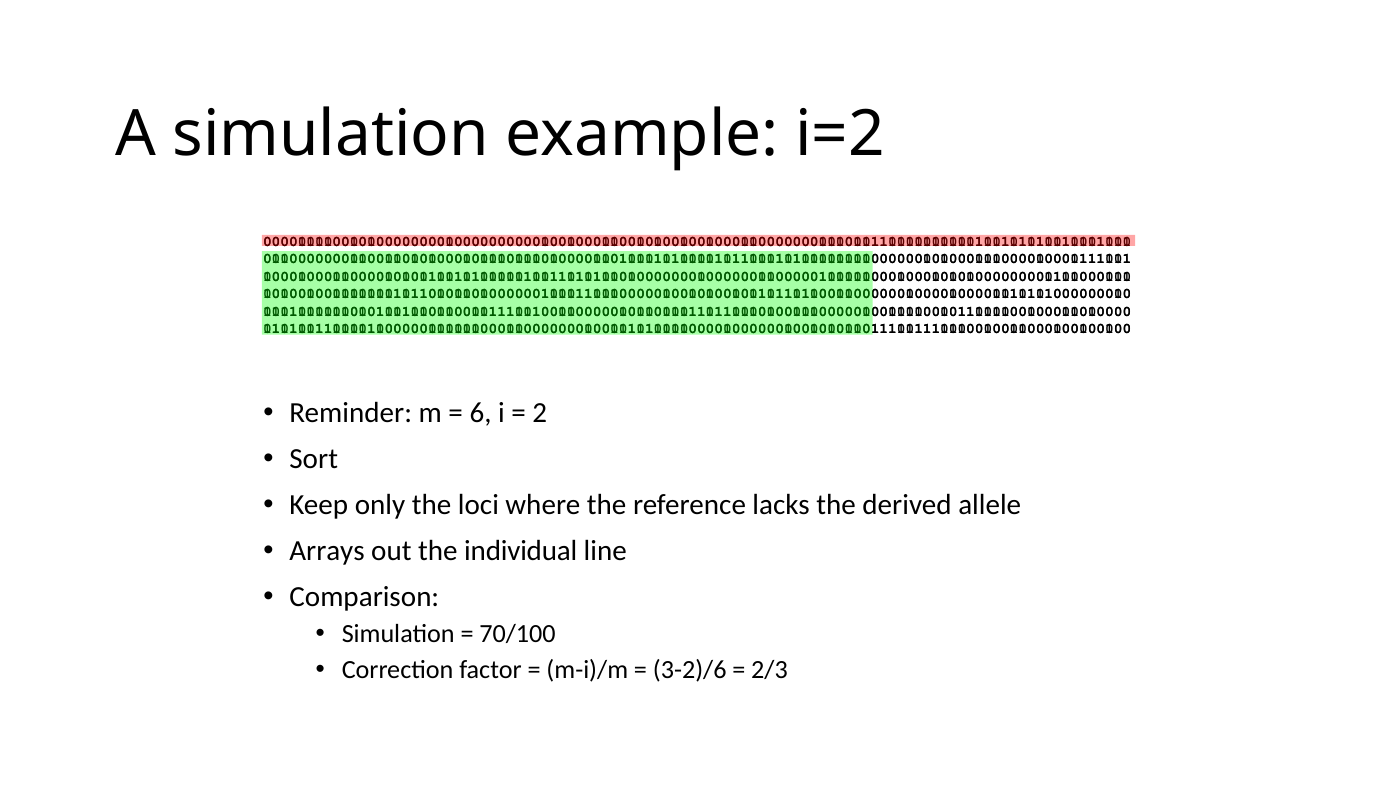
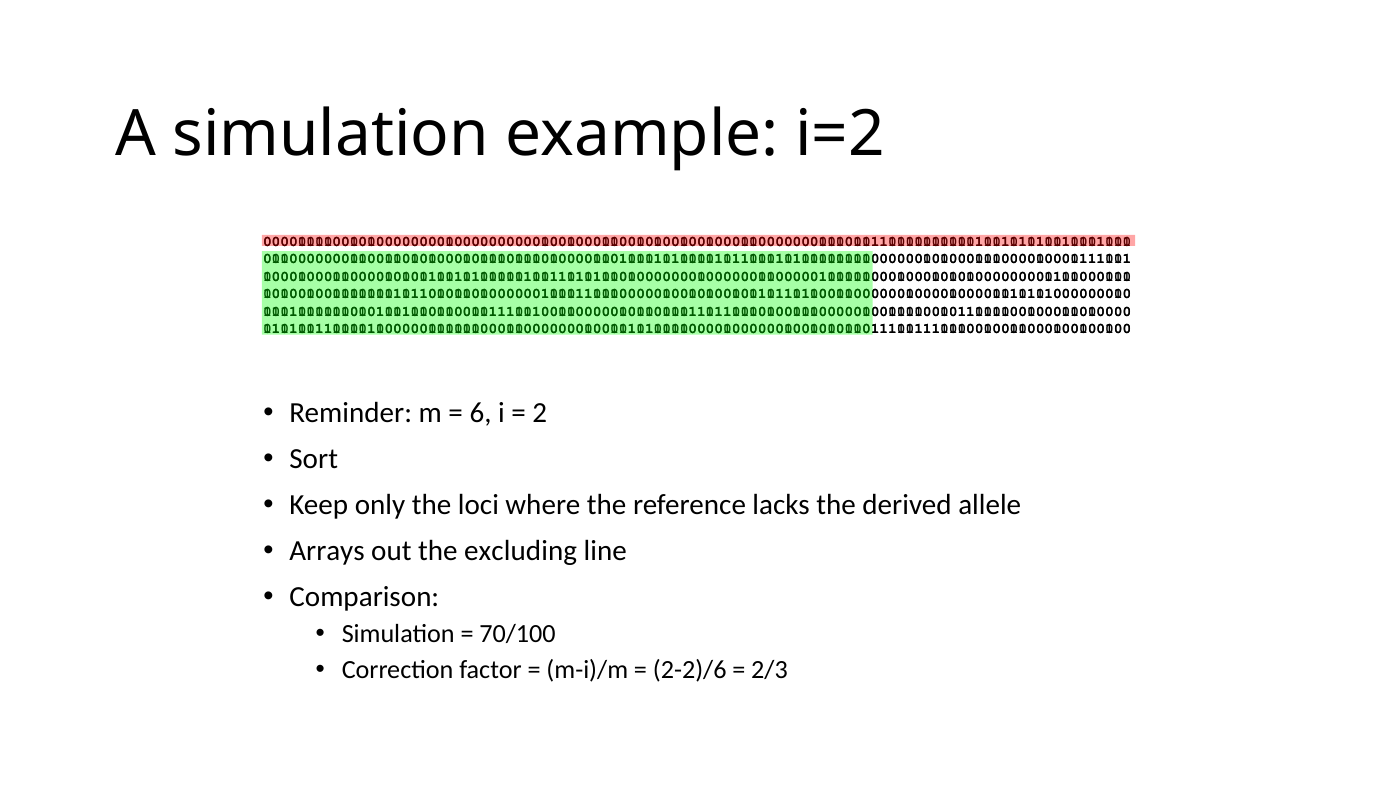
individual: individual -> excluding (521, 551)
3-2)/6: 3-2)/6 -> 2-2)/6 (690, 669)
